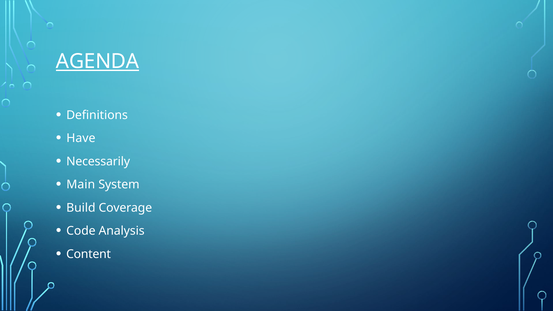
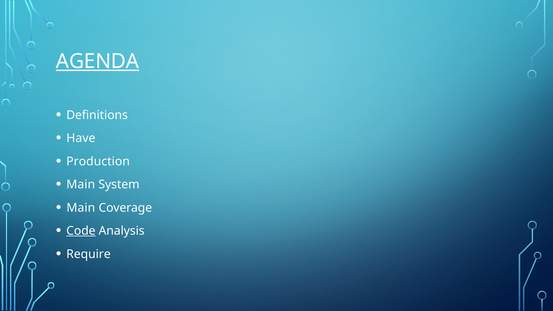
Necessarily: Necessarily -> Production (98, 161)
Build: Build -> Main (81, 208)
Code underline: none -> present (81, 231)
Content: Content -> Require (88, 254)
